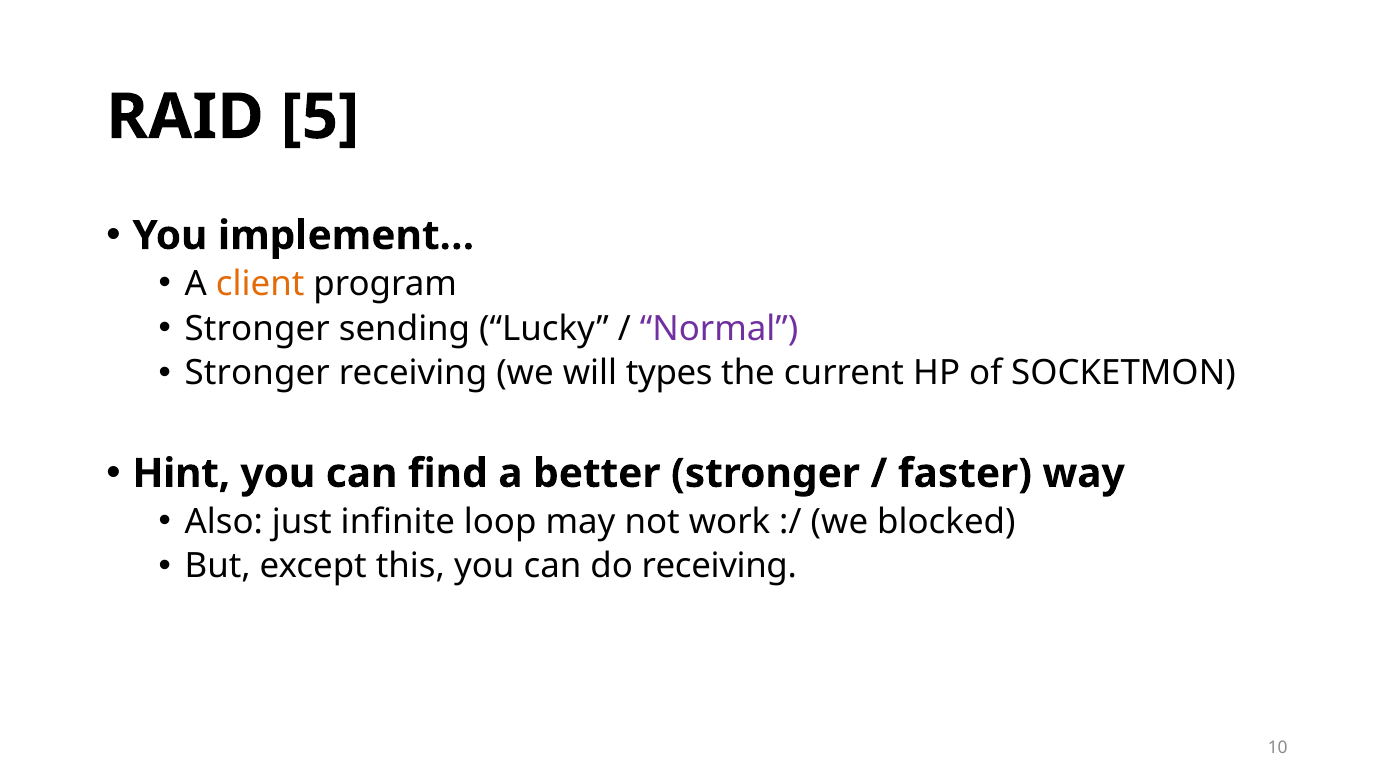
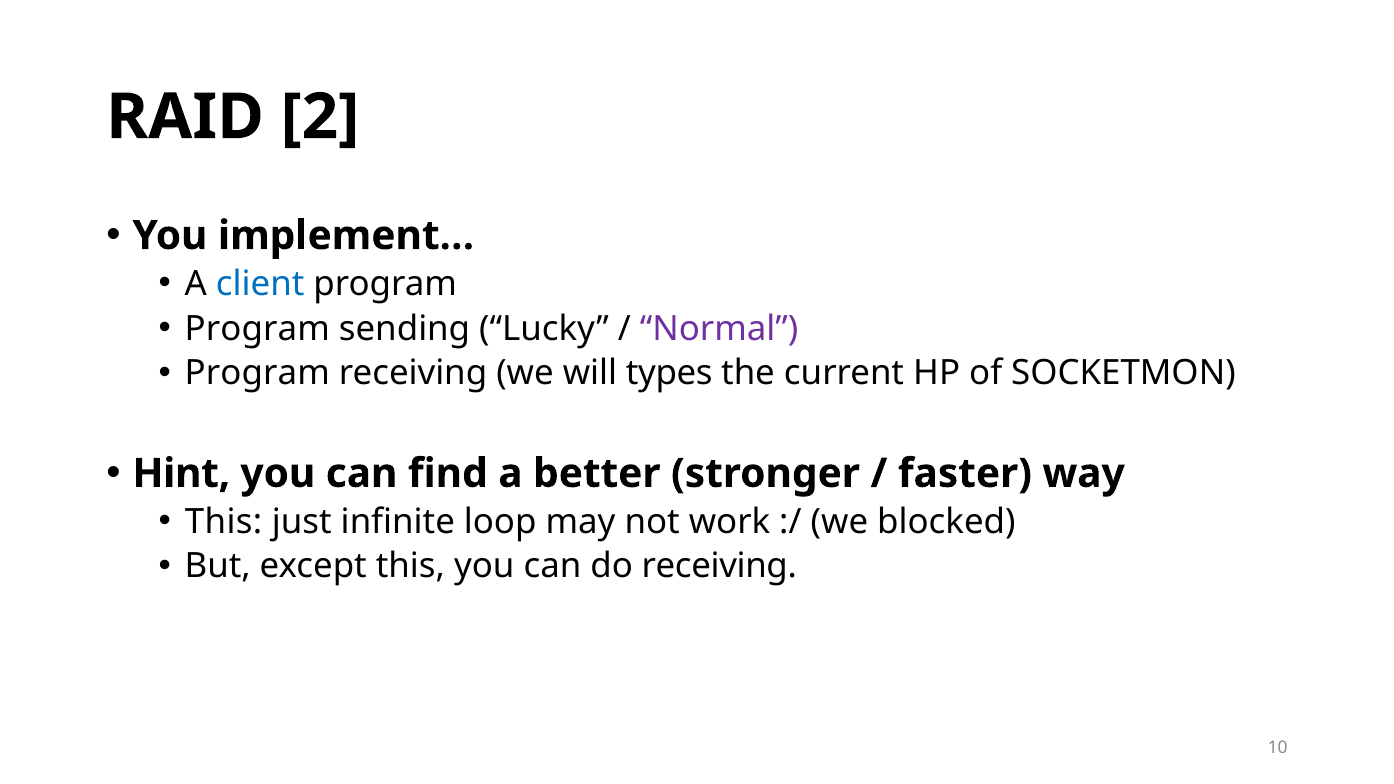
5: 5 -> 2 (320, 117)
client colour: orange -> blue (260, 284)
Stronger: Stronger -> Program (257, 329)
Stronger: Stronger -> Program (257, 373)
Also: Also -> This (224, 522)
